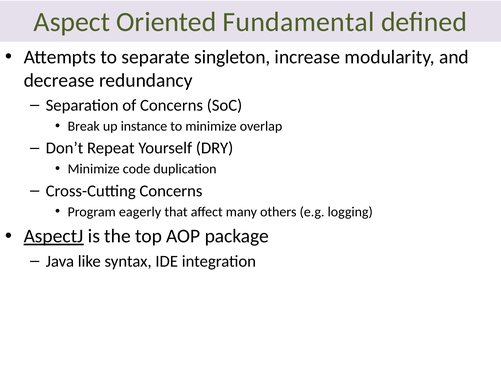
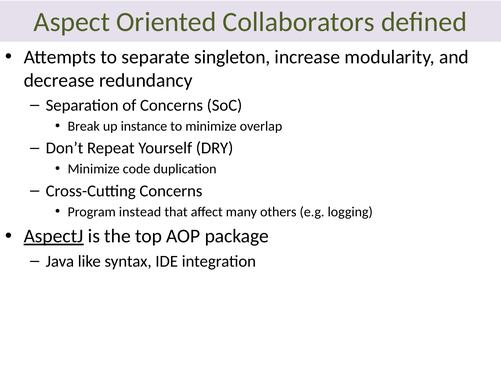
Fundamental: Fundamental -> Collaborators (299, 22)
eagerly: eagerly -> instead (140, 212)
